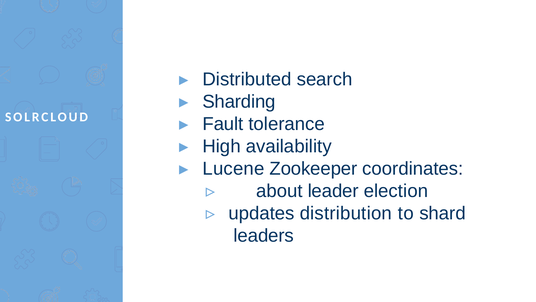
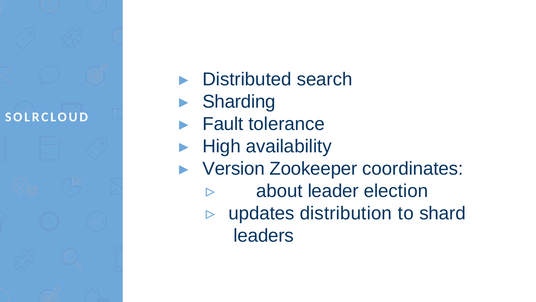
Lucene: Lucene -> Version (234, 168)
